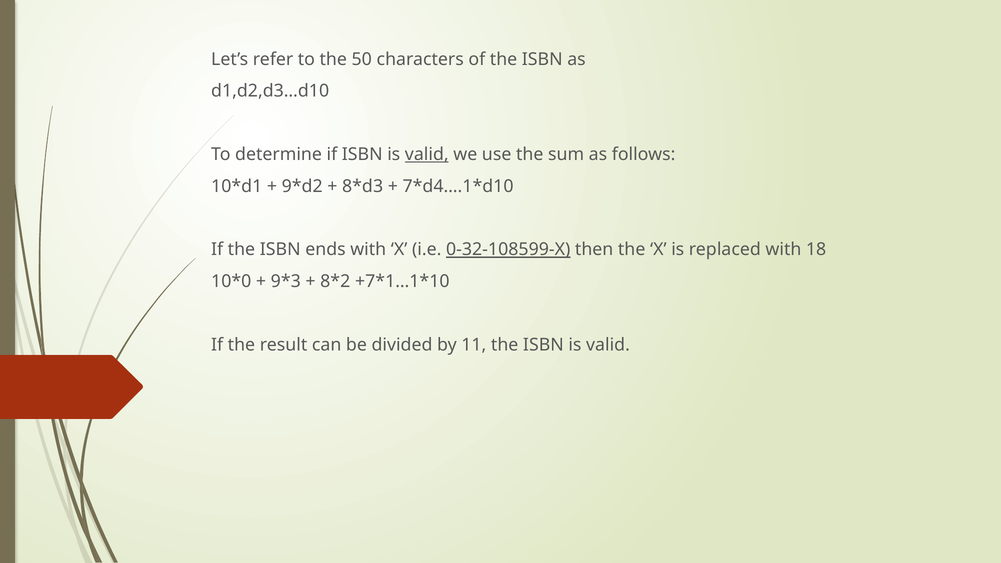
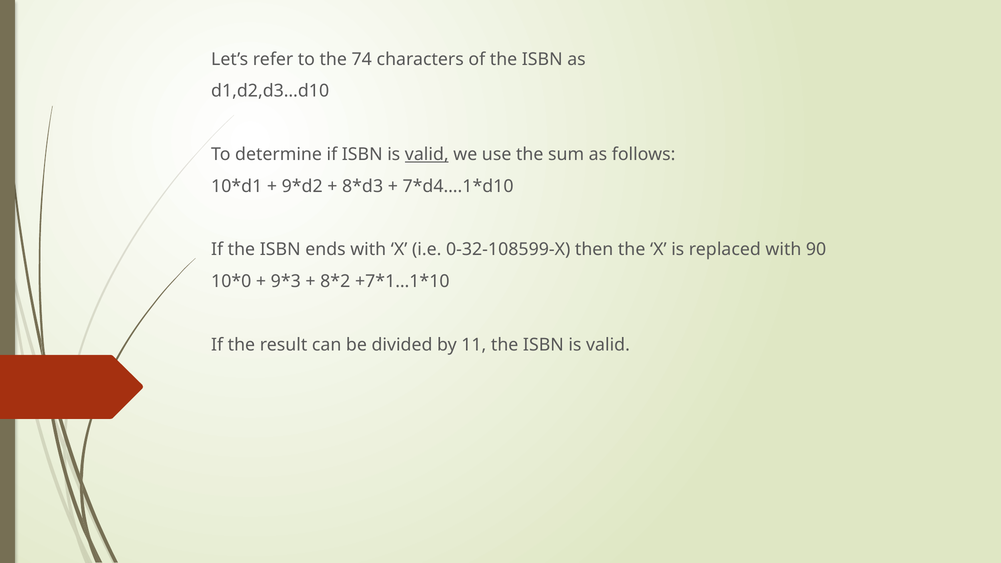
50: 50 -> 74 (362, 59)
0-32-108599-X underline: present -> none (508, 250)
18: 18 -> 90 (816, 250)
